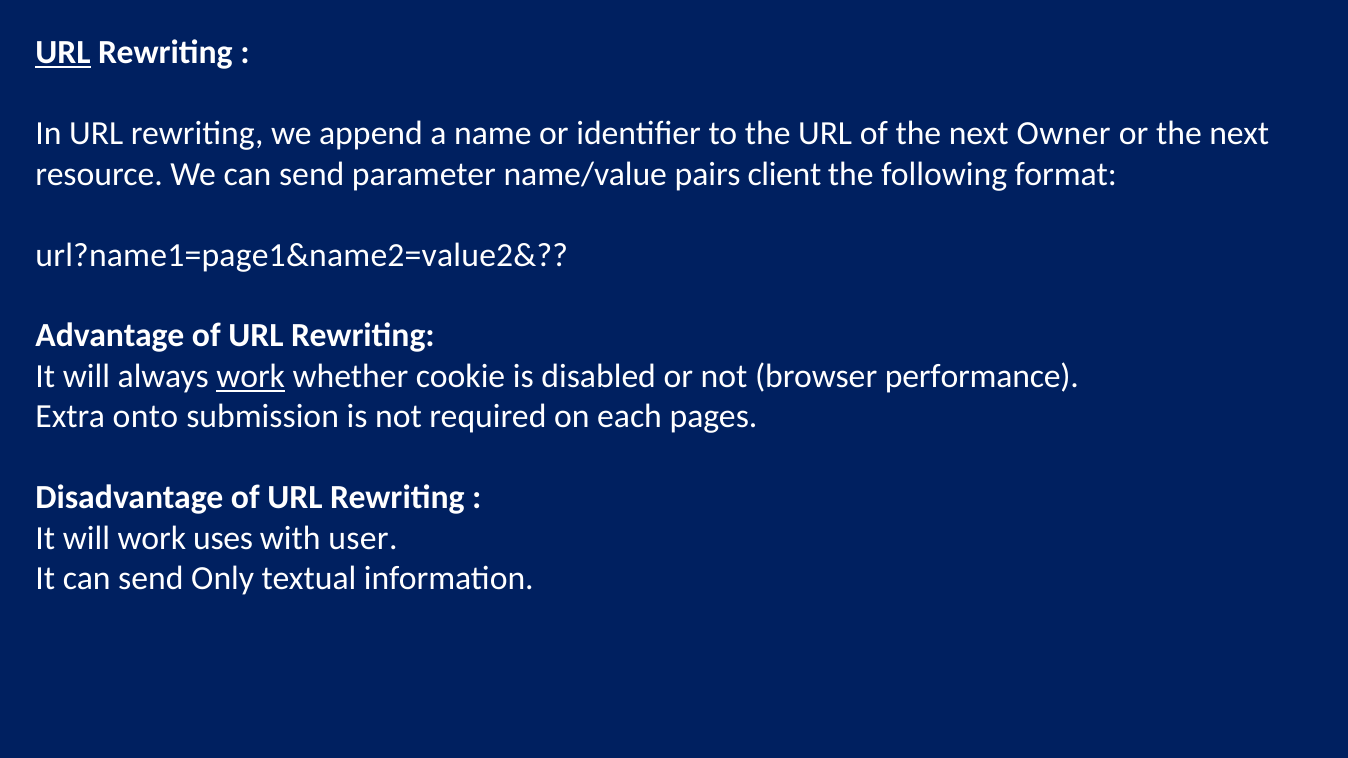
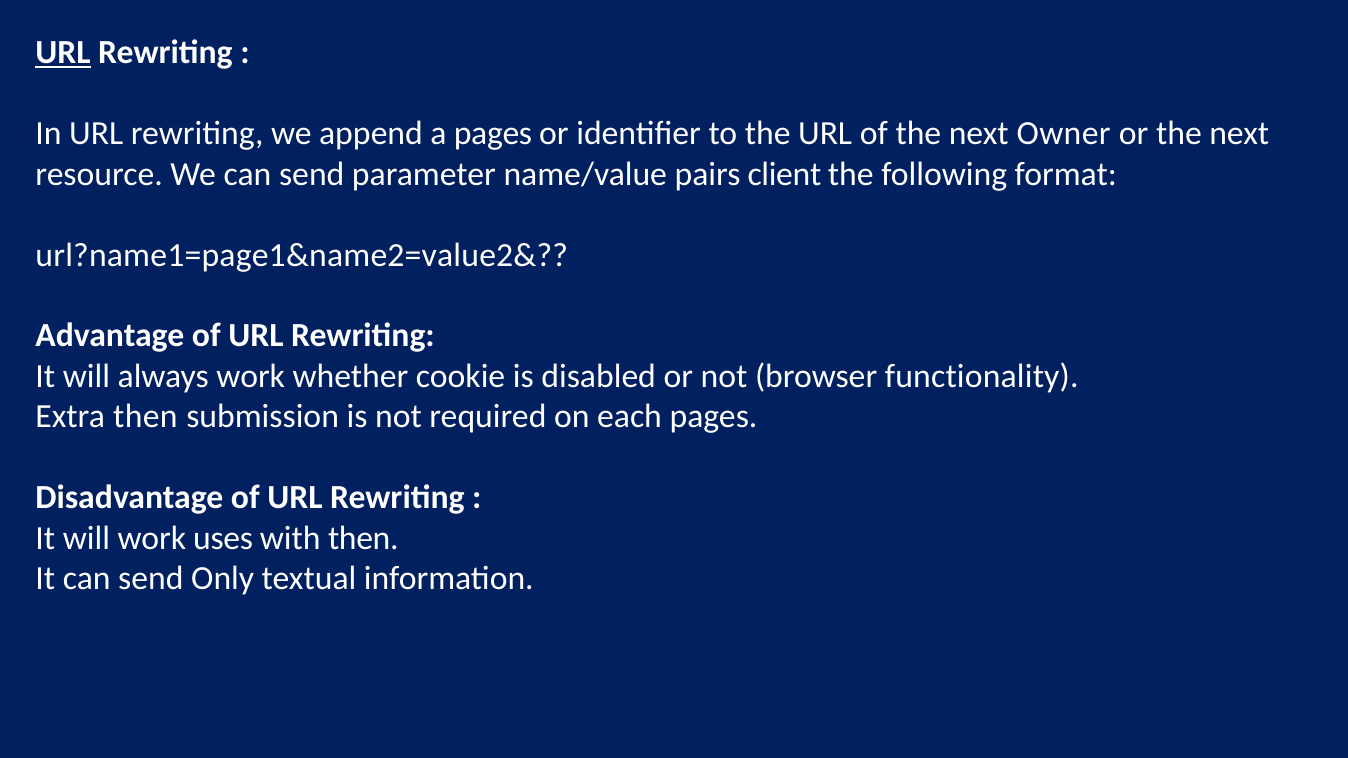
a name: name -> pages (493, 134)
work underline: present -> none (251, 376)
performance: performance -> functionality (982, 376)
Extra onto: onto -> then (145, 417)
with user: user -> then (363, 538)
